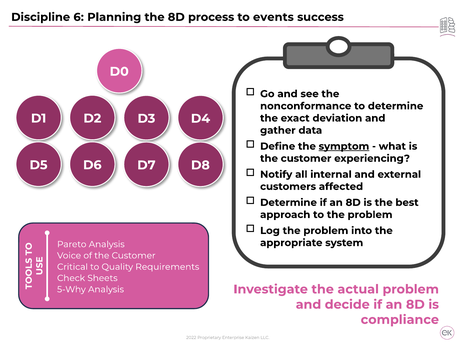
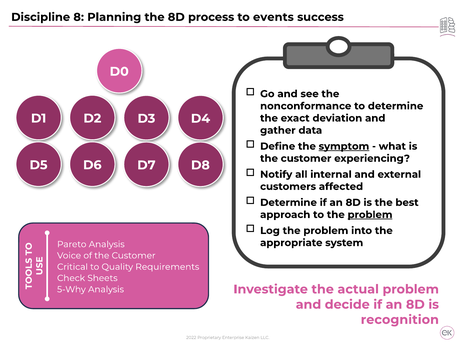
6: 6 -> 8 (79, 17)
problem underline: none -> present (370, 215)
compliance: compliance -> recognition (400, 320)
